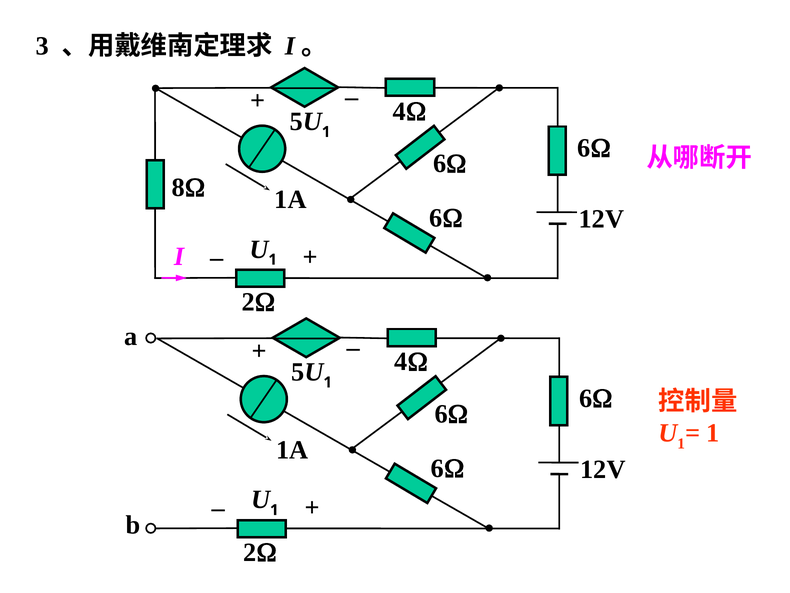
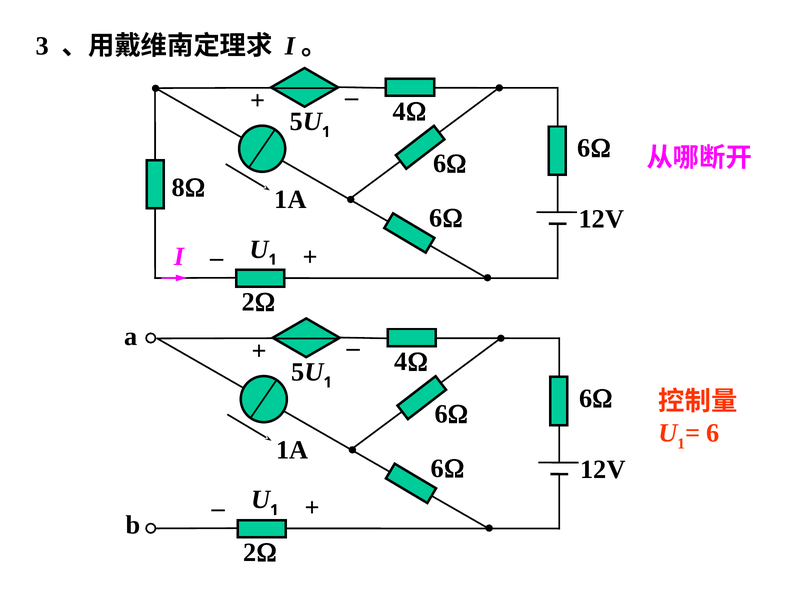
1: 1 -> 6 (713, 433)
